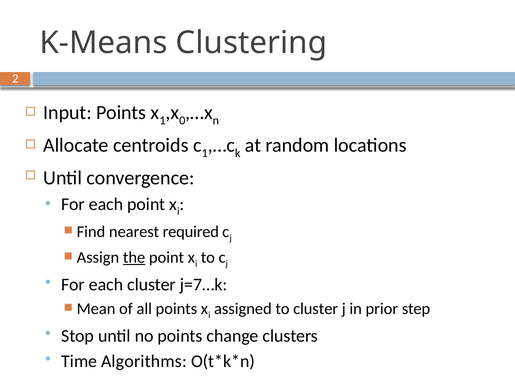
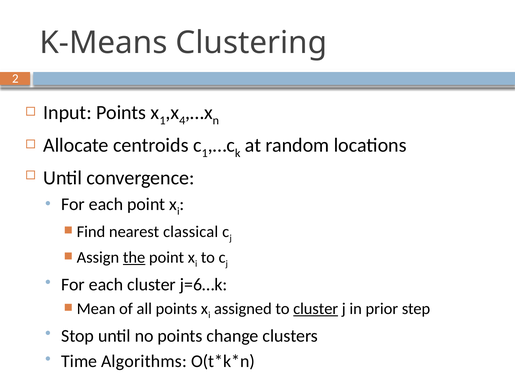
0: 0 -> 4 (182, 120)
required: required -> classical (191, 232)
j=7…k: j=7…k -> j=6…k (204, 285)
cluster underline: none -> present (316, 309)
